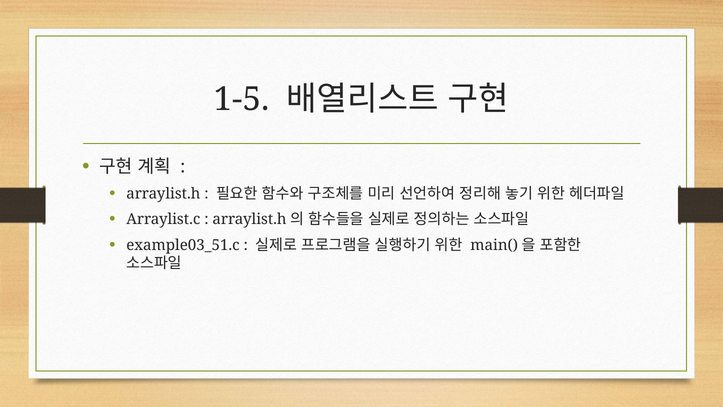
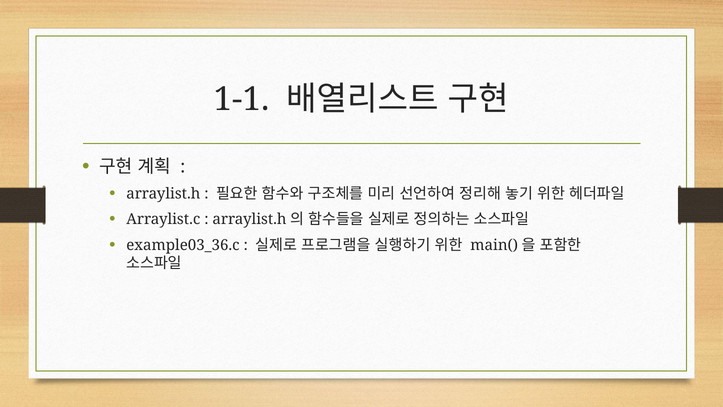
1-5: 1-5 -> 1-1 (242, 99)
example03_51.c: example03_51.c -> example03_36.c (183, 245)
